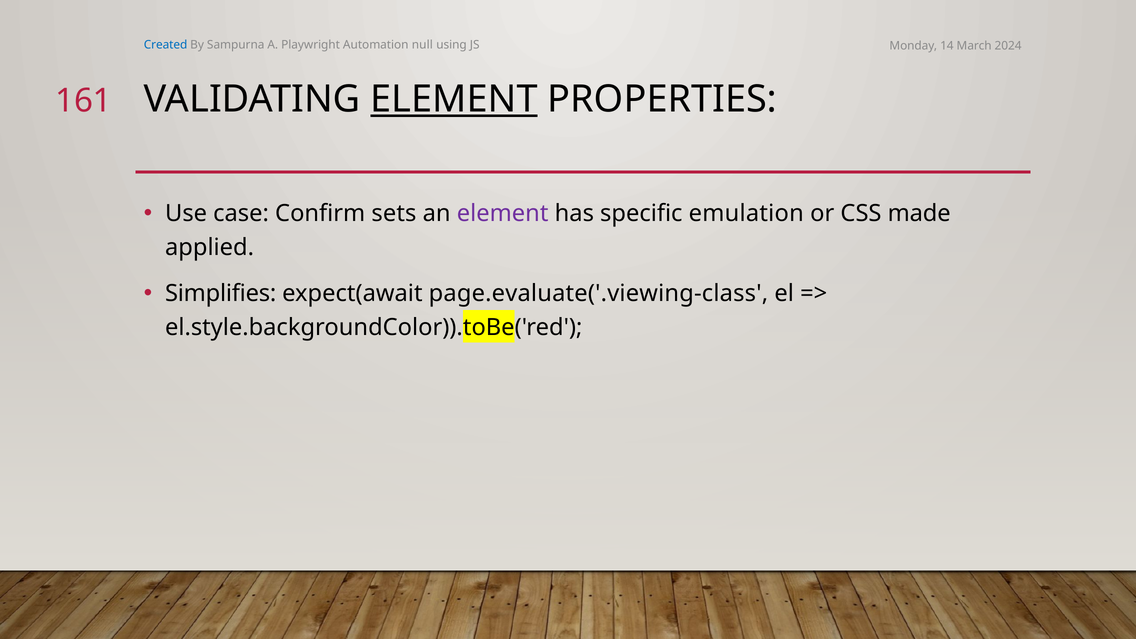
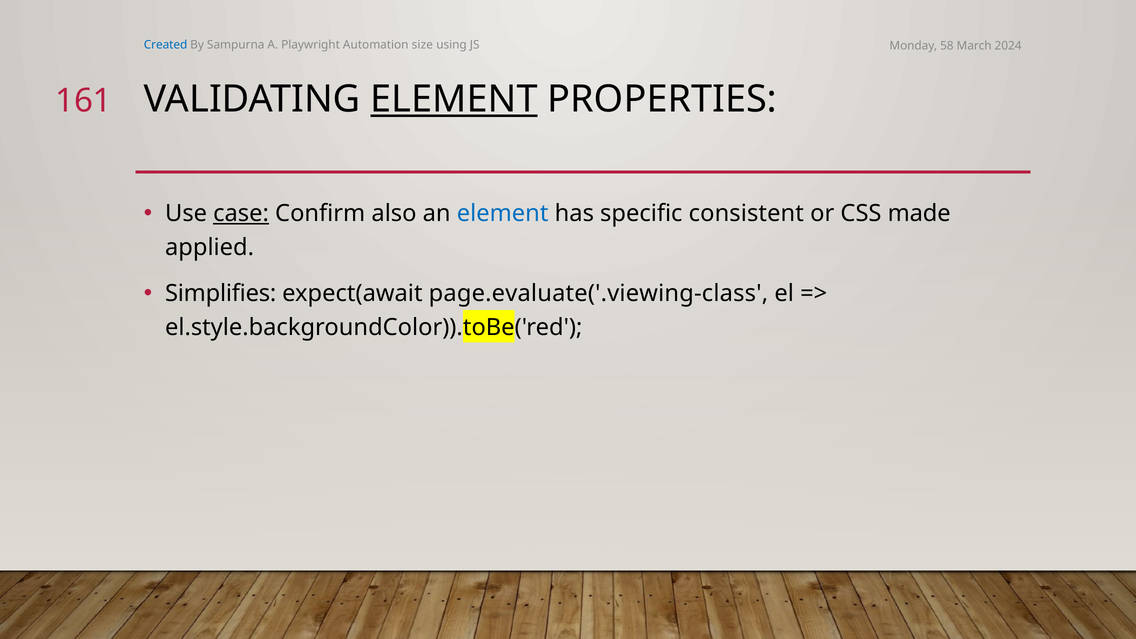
null: null -> size (422, 45)
14: 14 -> 58 (947, 46)
case underline: none -> present (241, 214)
sets: sets -> also (394, 214)
element colour: purple -> blue (503, 214)
emulation: emulation -> consistent (746, 214)
